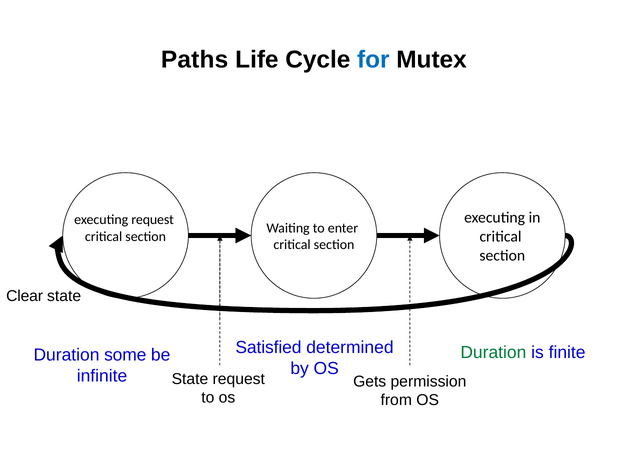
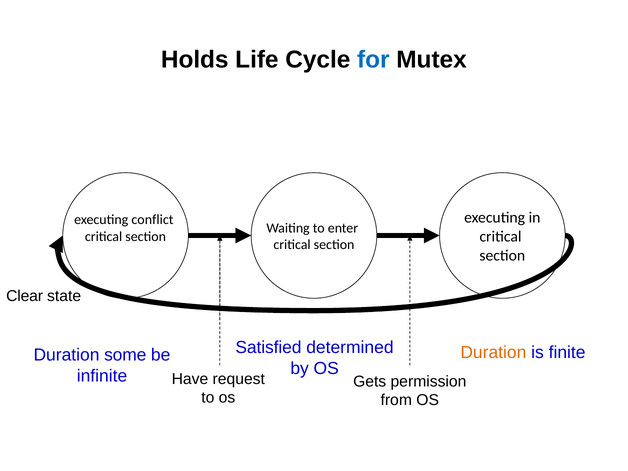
Paths: Paths -> Holds (195, 60)
executing request: request -> conflict (152, 220)
Duration colour: green -> orange (493, 352)
State: State -> Have (190, 379)
